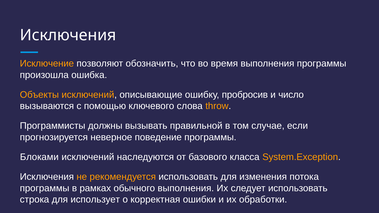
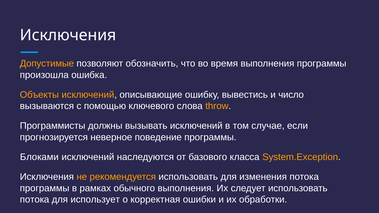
Исключение: Исключение -> Допустимые (47, 64)
пробросив: пробросив -> вывестись (245, 95)
вызывать правильной: правильной -> исключений (196, 126)
строка: строка -> потока (35, 200)
